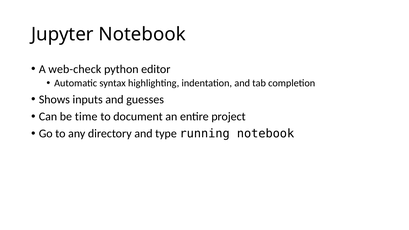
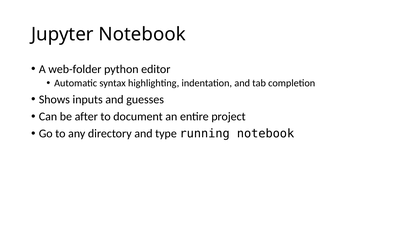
web-check: web-check -> web-folder (75, 69)
time: time -> after (86, 117)
